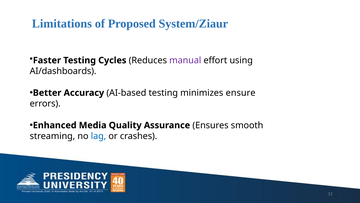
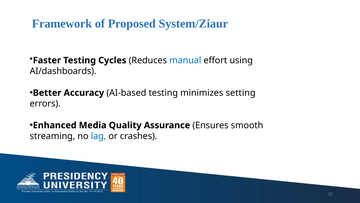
Limitations: Limitations -> Framework (62, 24)
manual colour: purple -> blue (185, 60)
ensure: ensure -> setting (241, 93)
